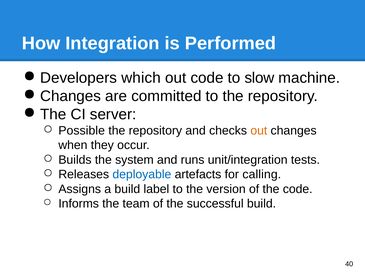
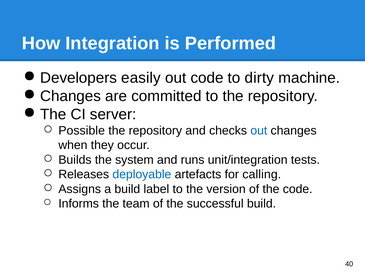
which: which -> easily (141, 78)
slow: slow -> dirty (259, 78)
out colour: orange -> blue (259, 130)
